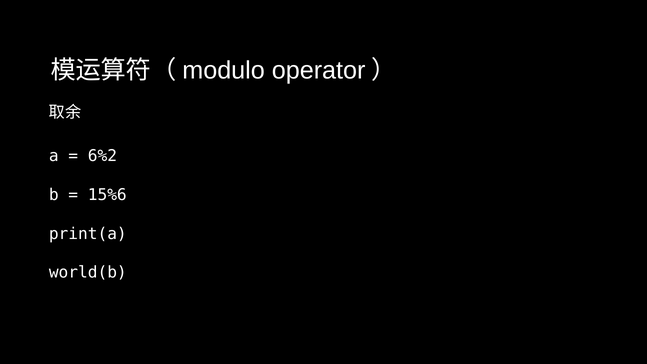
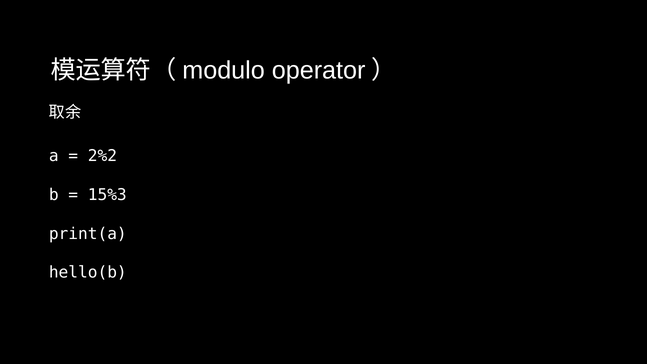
6%2: 6%2 -> 2%2 (102, 156)
15%6: 15%6 -> 15%3 (107, 195)
world(b: world(b -> hello(b (88, 272)
